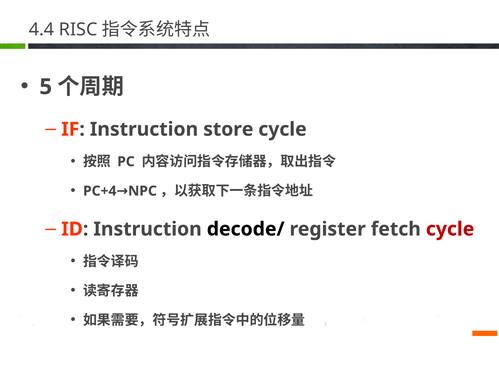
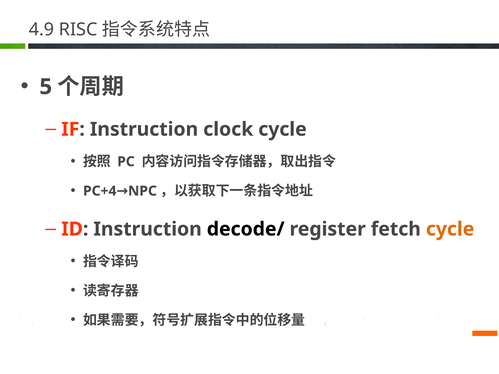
4.4: 4.4 -> 4.9 (42, 30)
store: store -> clock (228, 129)
cycle colour: red -> orange (450, 229)
